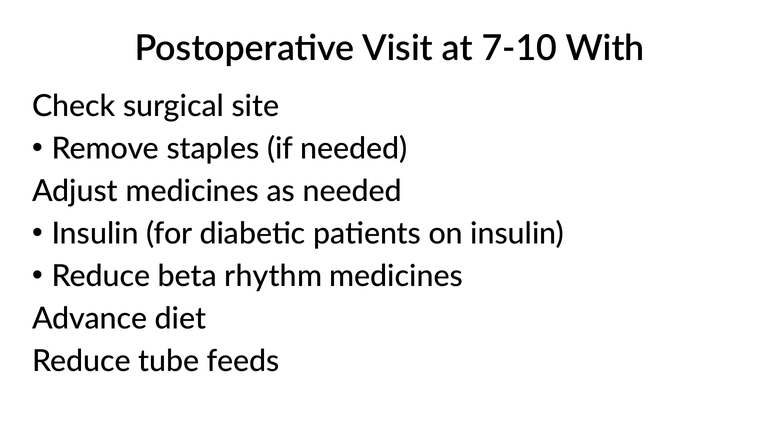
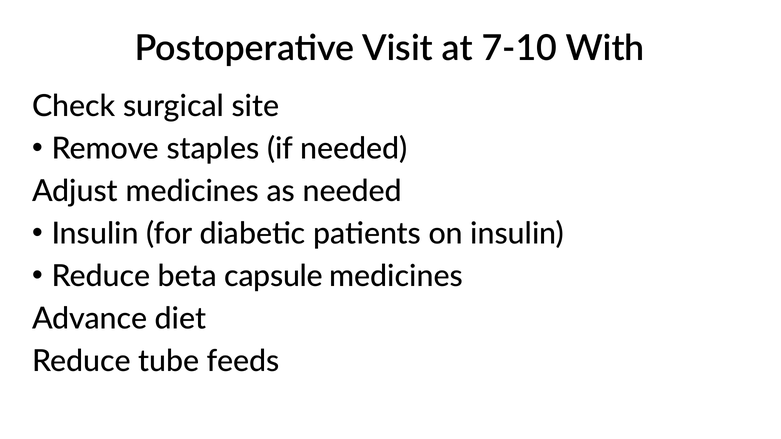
rhythm: rhythm -> capsule (273, 277)
